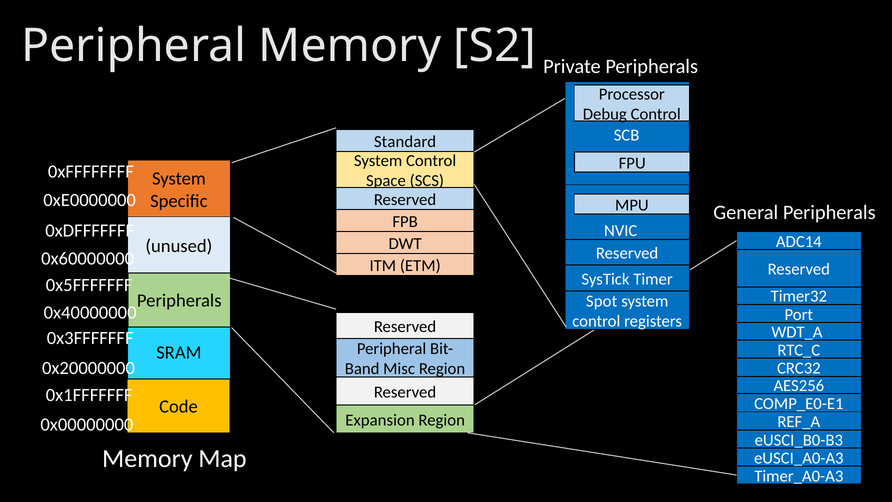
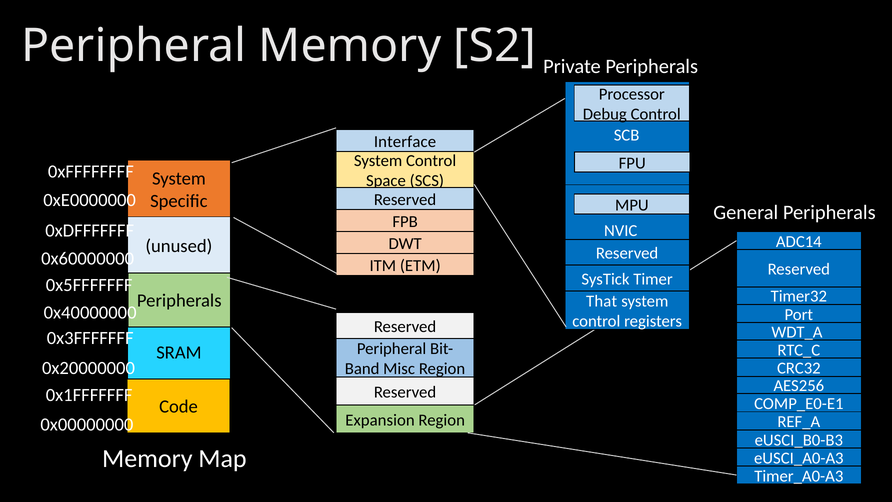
Standard: Standard -> Interface (405, 142)
Spot: Spot -> That (602, 301)
